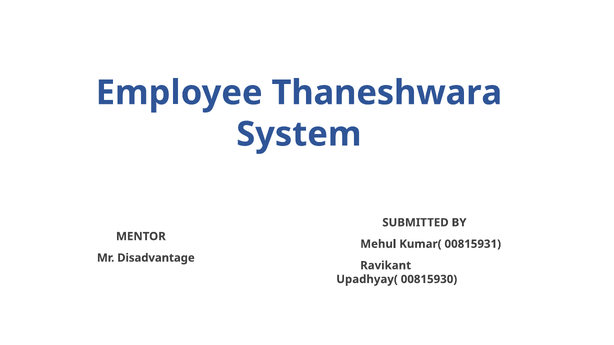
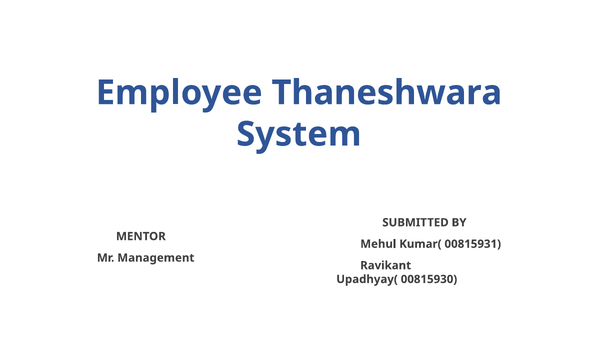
Disadvantage: Disadvantage -> Management (156, 258)
